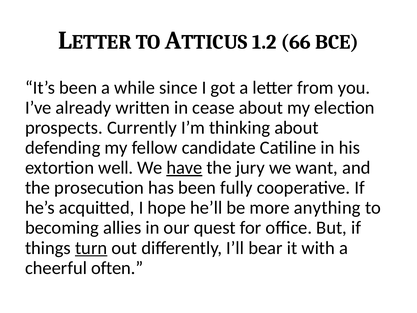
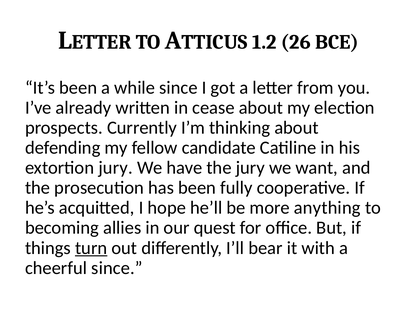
66: 66 -> 26 (296, 42)
extortion well: well -> jury (116, 168)
have underline: present -> none (184, 168)
cheerful often: often -> since (117, 268)
